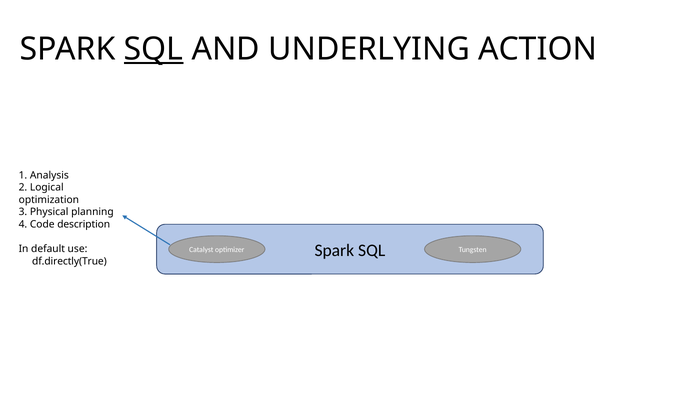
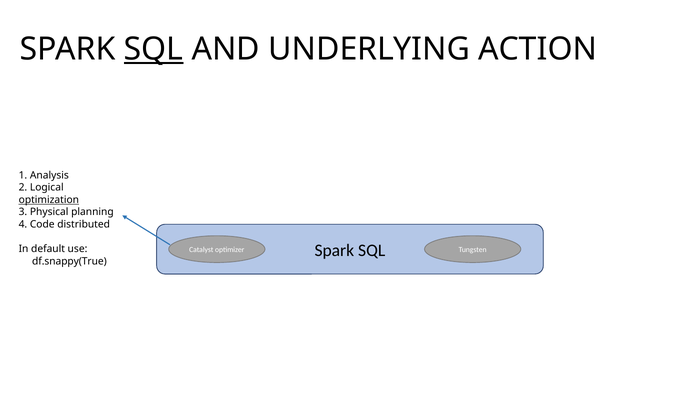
optimization underline: none -> present (49, 200)
description: description -> distributed (84, 224)
df.directly(True: df.directly(True -> df.snappy(True (69, 261)
